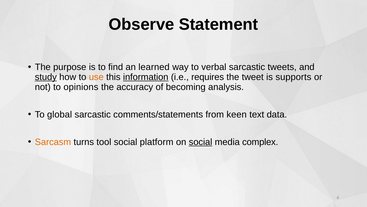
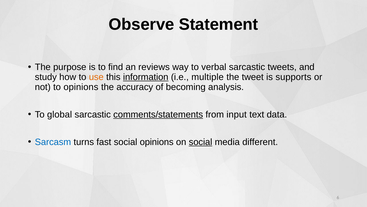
learned: learned -> reviews (154, 67)
study underline: present -> none (46, 77)
requires: requires -> multiple (208, 77)
comments/statements underline: none -> present (158, 114)
keen: keen -> input (237, 114)
Sarcasm colour: orange -> blue (53, 142)
tool: tool -> fast (104, 142)
social platform: platform -> opinions (157, 142)
complex: complex -> different (260, 142)
